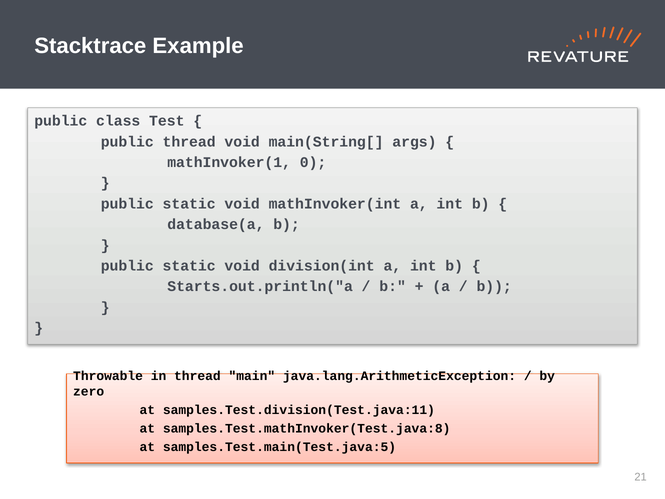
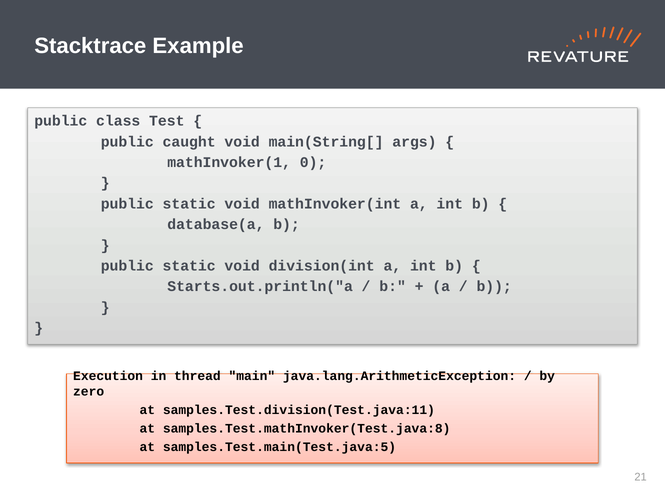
public thread: thread -> caught (189, 142)
Throwable: Throwable -> Execution (108, 376)
